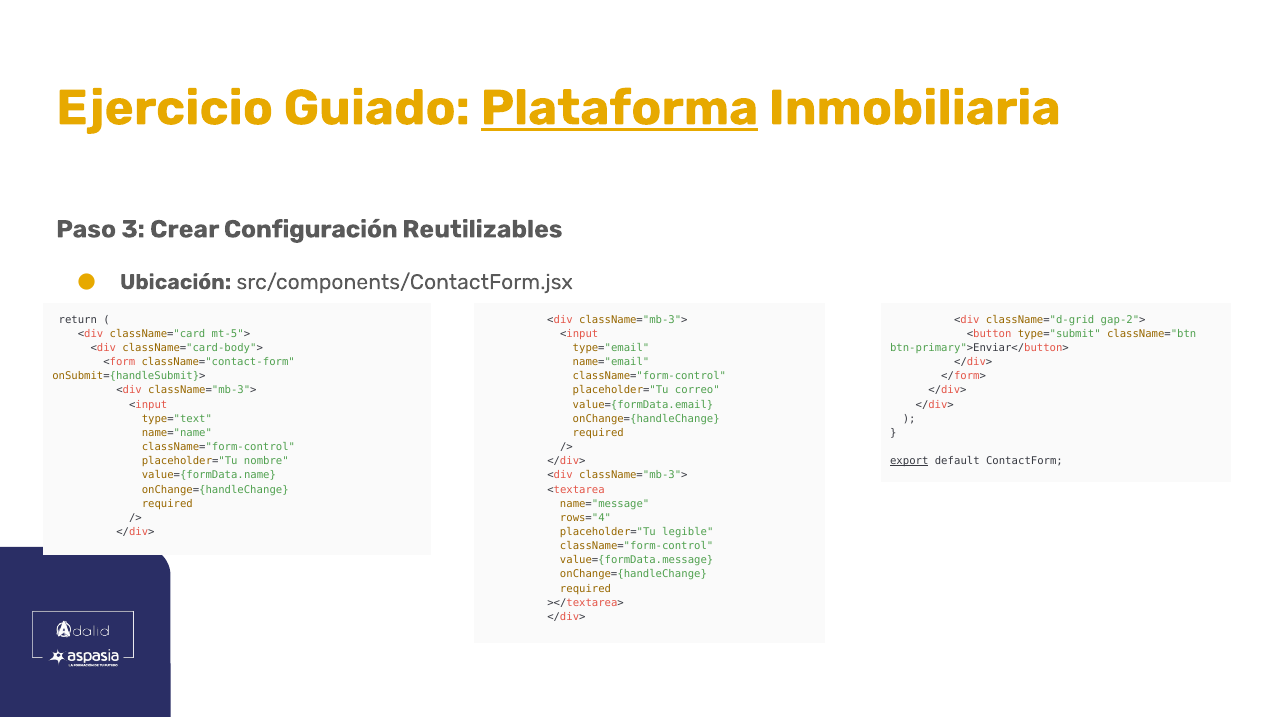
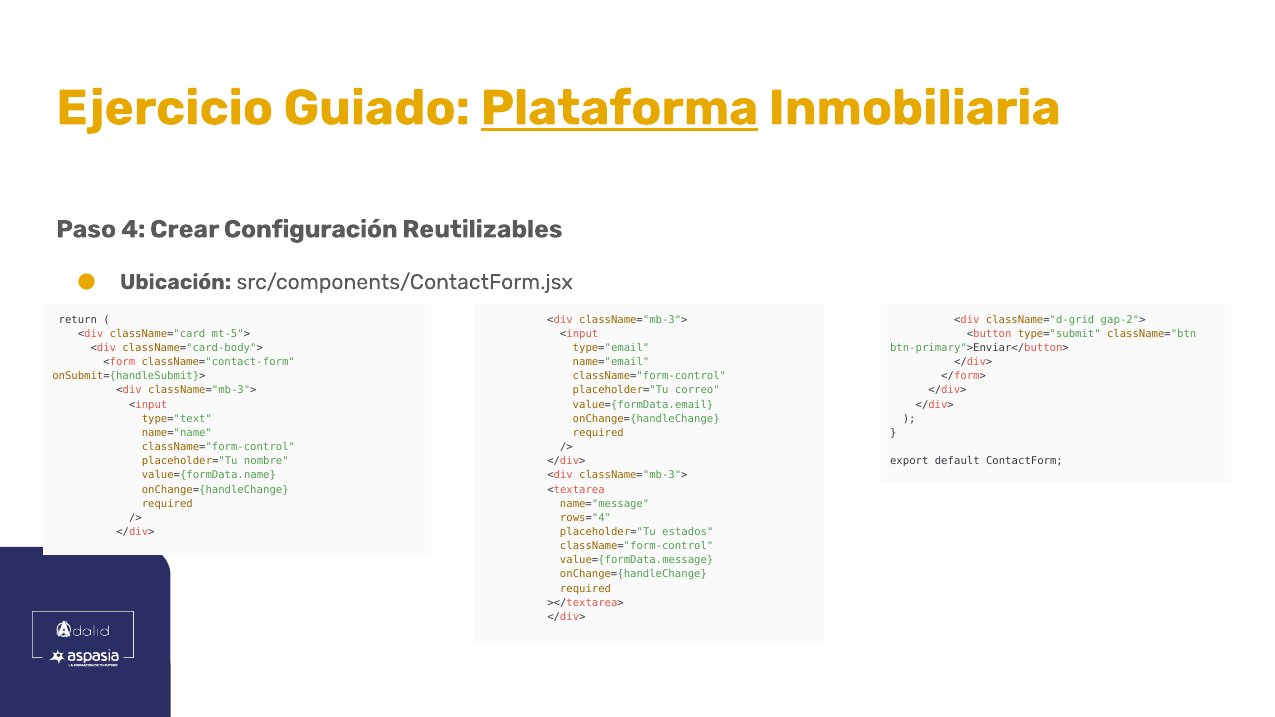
3: 3 -> 4 (133, 229)
export underline: present -> none (909, 461)
legible: legible -> estados (688, 532)
